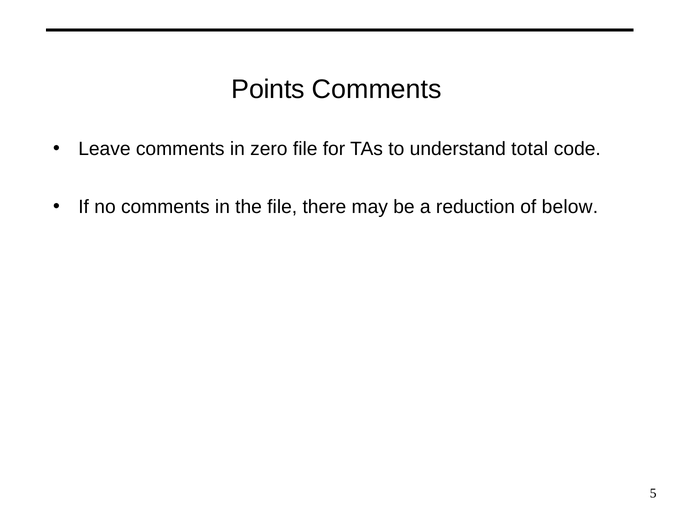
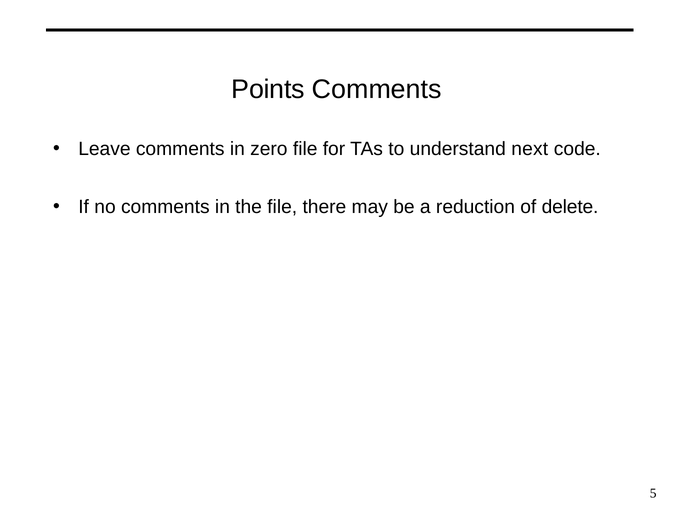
total: total -> next (530, 149)
below: below -> delete (570, 207)
